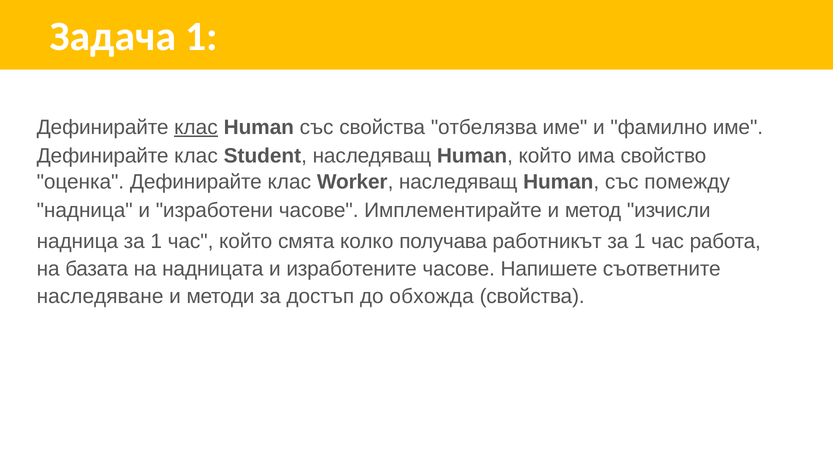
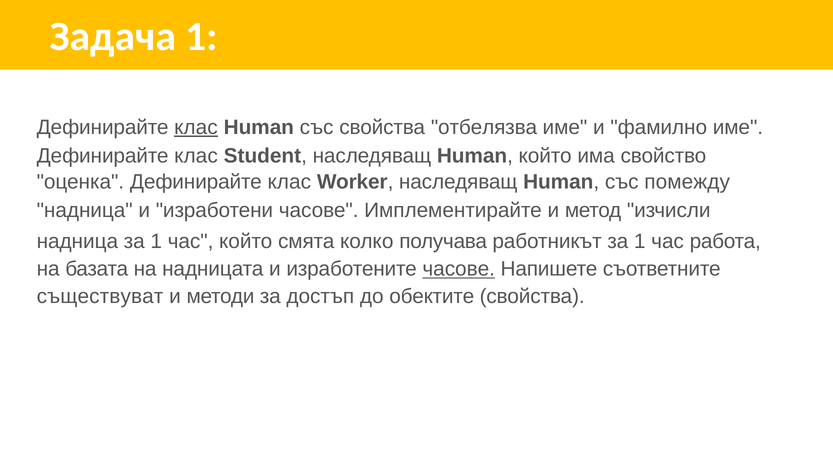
часове underline: none -> present (459, 269)
наследяване: наследяване -> съществуват (100, 297)
обхожда: обхожда -> обектите (432, 297)
